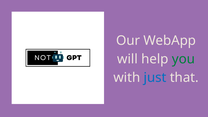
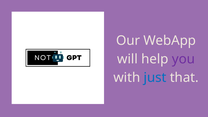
you colour: green -> purple (183, 59)
